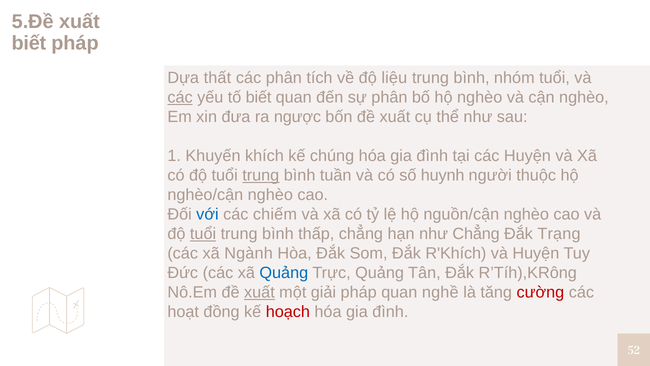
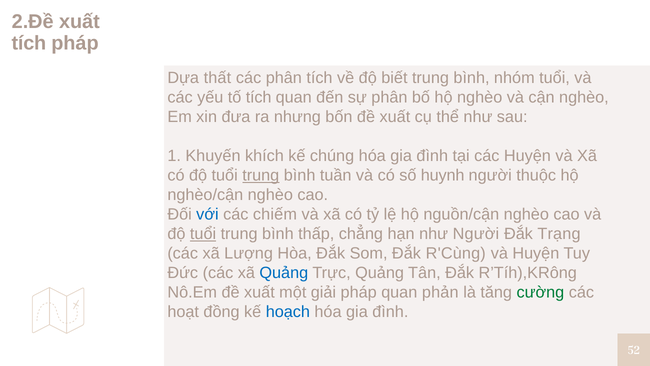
5.Đề: 5.Đề -> 2.Đề (33, 22)
biết: biết -> tích (29, 43)
liệu: liệu -> biết (394, 78)
các underline: present -> none (180, 97)
tố biết: biết -> tích (259, 97)
ngược: ngược -> nhưng (297, 117)
như Chẳng: Chẳng -> Người (476, 234)
Ngành: Ngành -> Lượng (249, 253)
R'Khích: R'Khích -> R'Cùng (456, 253)
xuất underline: present -> none (259, 292)
nghề: nghề -> phản (440, 292)
cường colour: red -> green (540, 292)
hoạch colour: red -> blue (288, 312)
